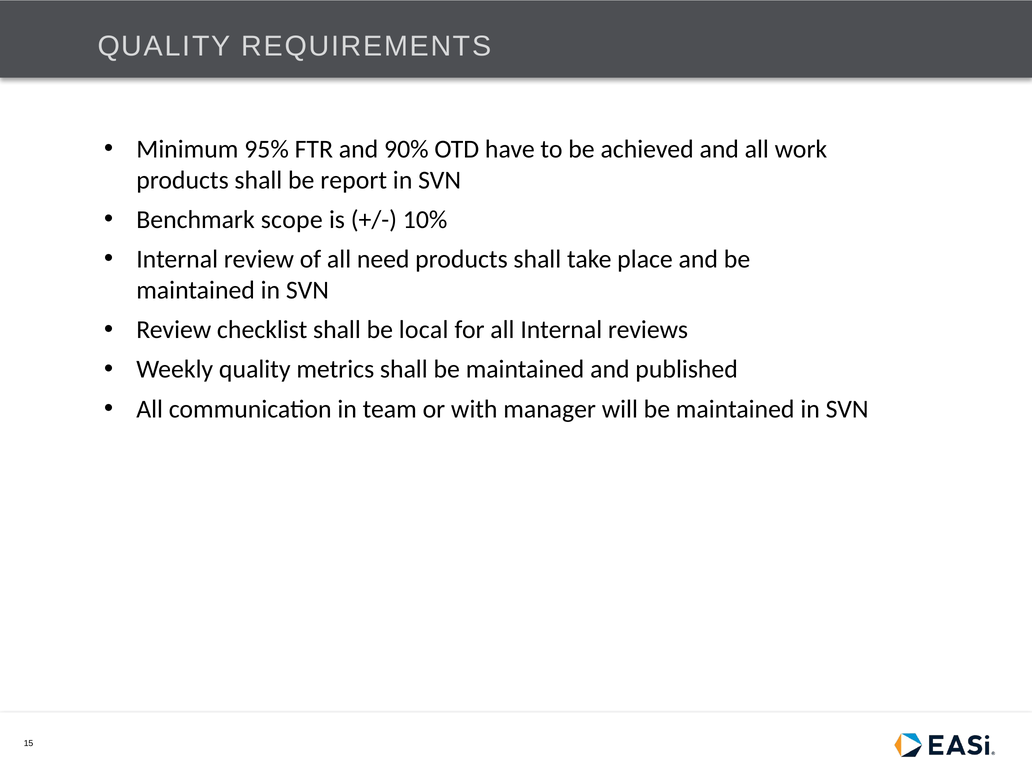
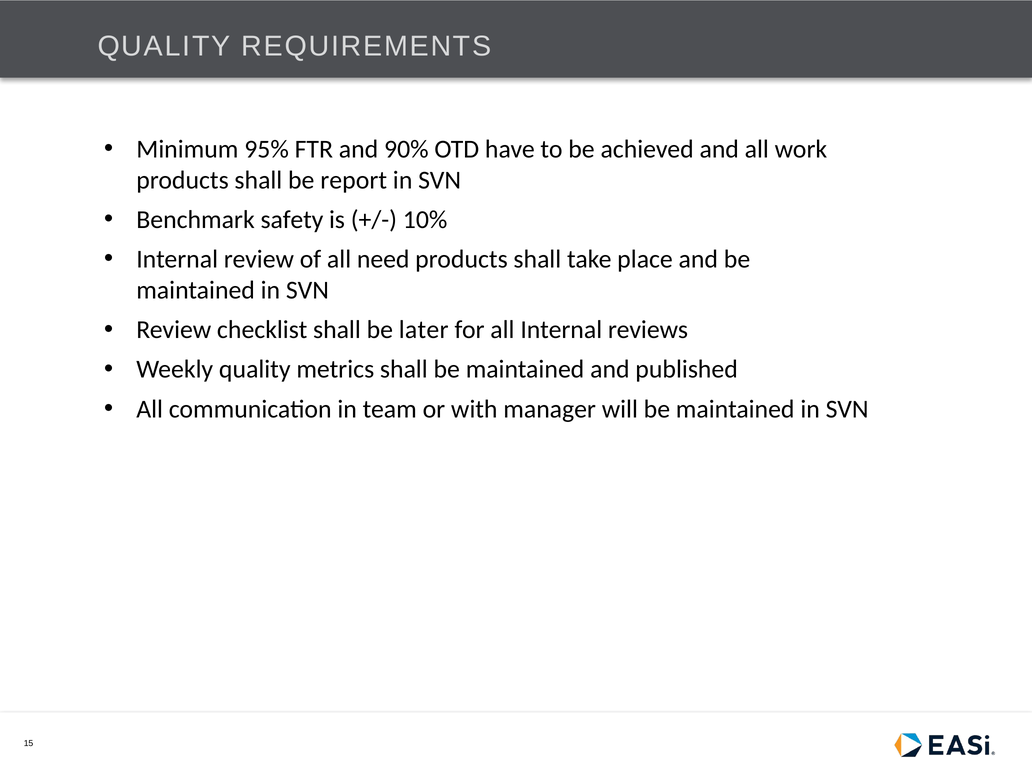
scope: scope -> safety (292, 220)
local: local -> later (424, 330)
